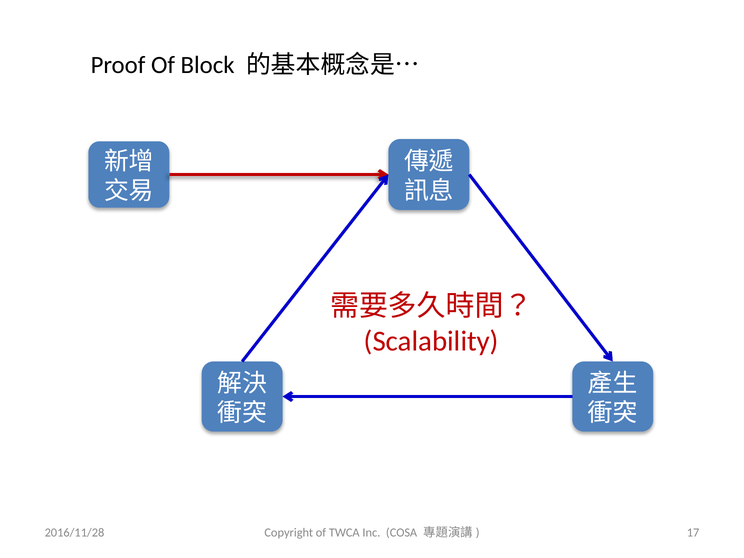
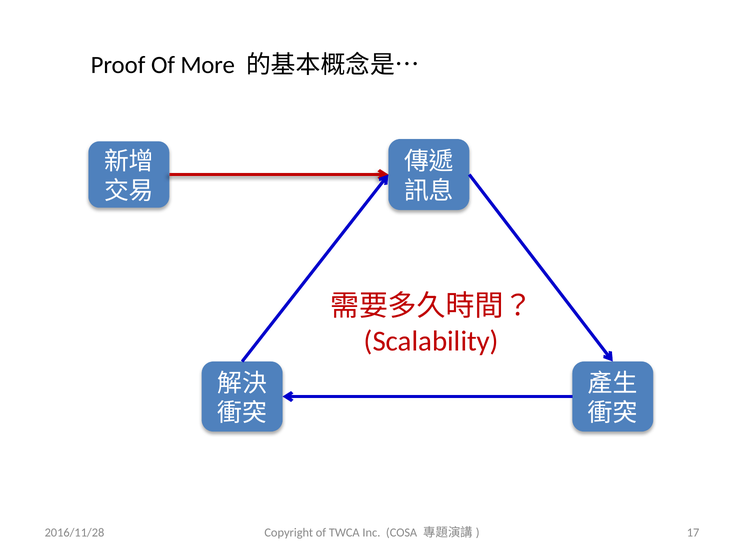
Block: Block -> More (208, 65)
